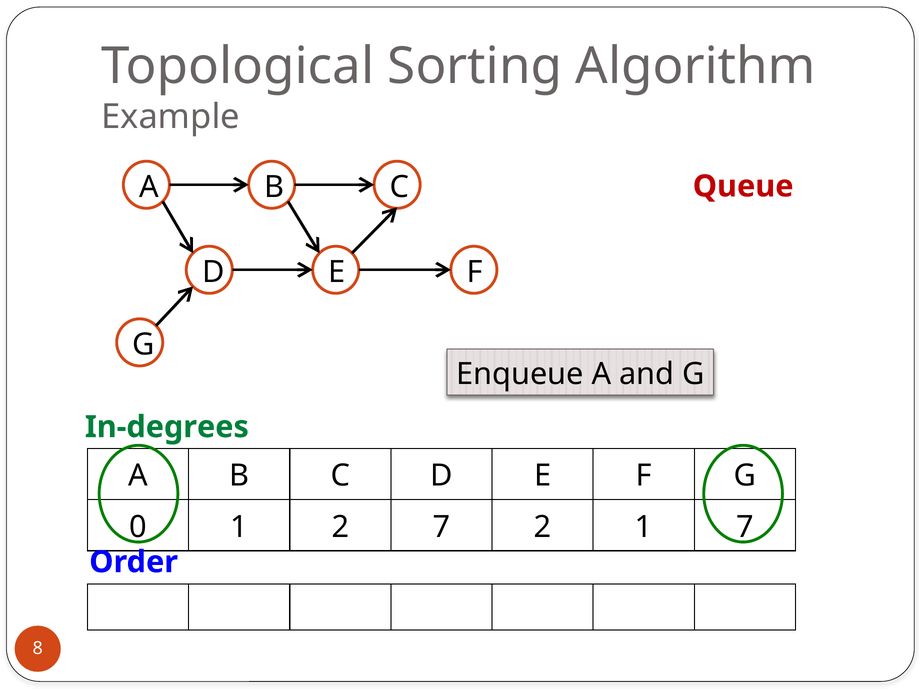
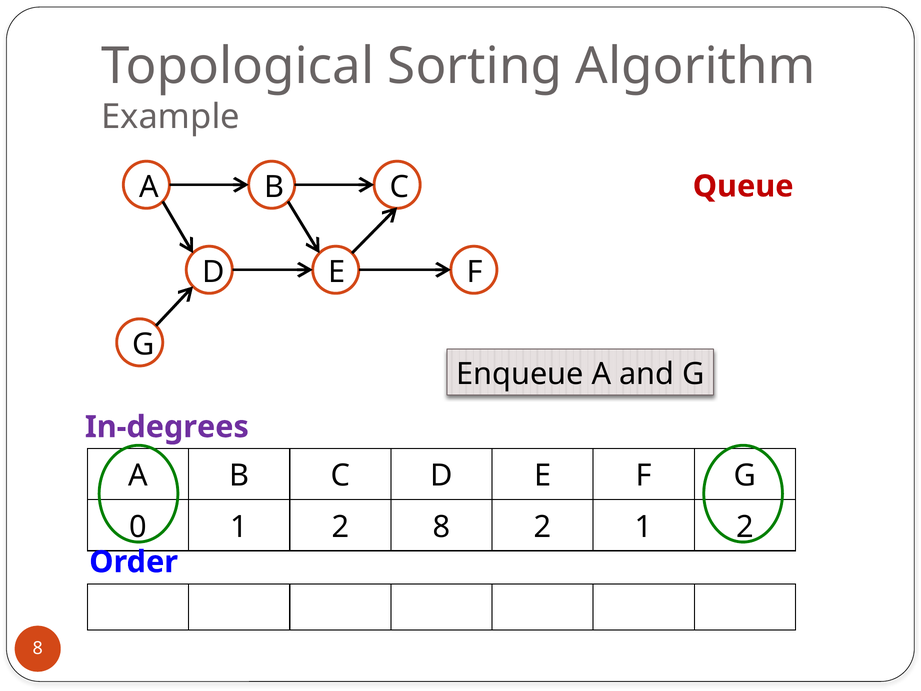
In-degrees colour: green -> purple (167, 427)
2 7: 7 -> 8 (442, 527)
2 1 7: 7 -> 2 (745, 527)
